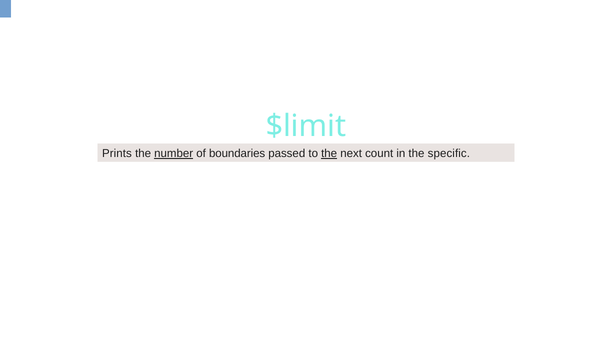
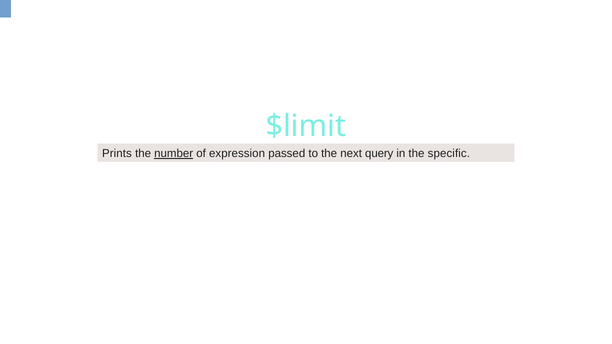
boundaries: boundaries -> expression (237, 154)
the underline: present -> none (329, 154)
count: count -> query (379, 154)
